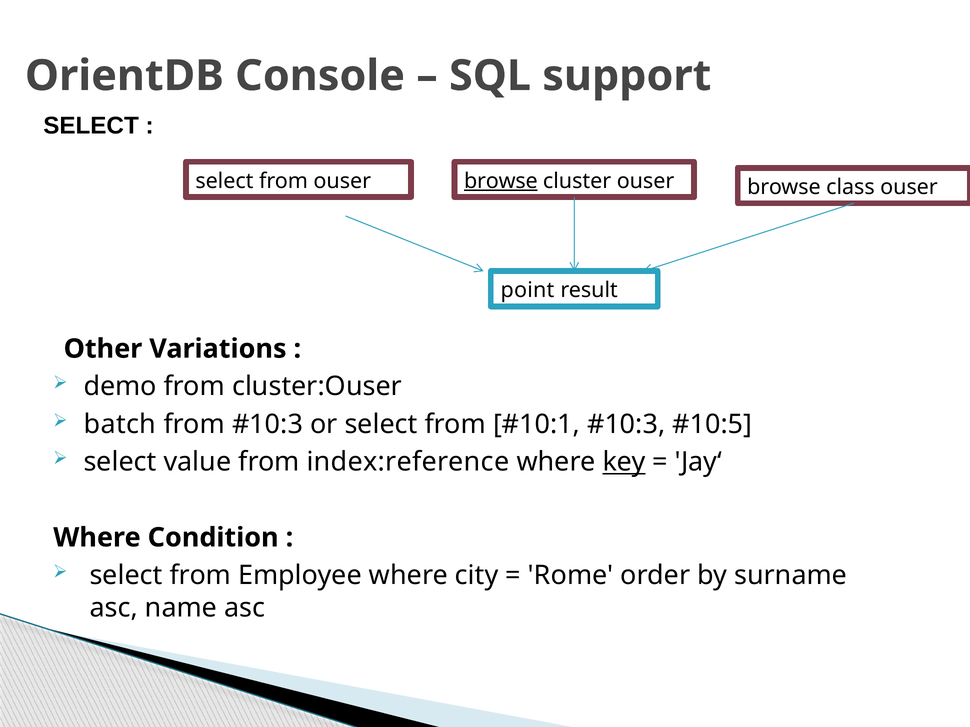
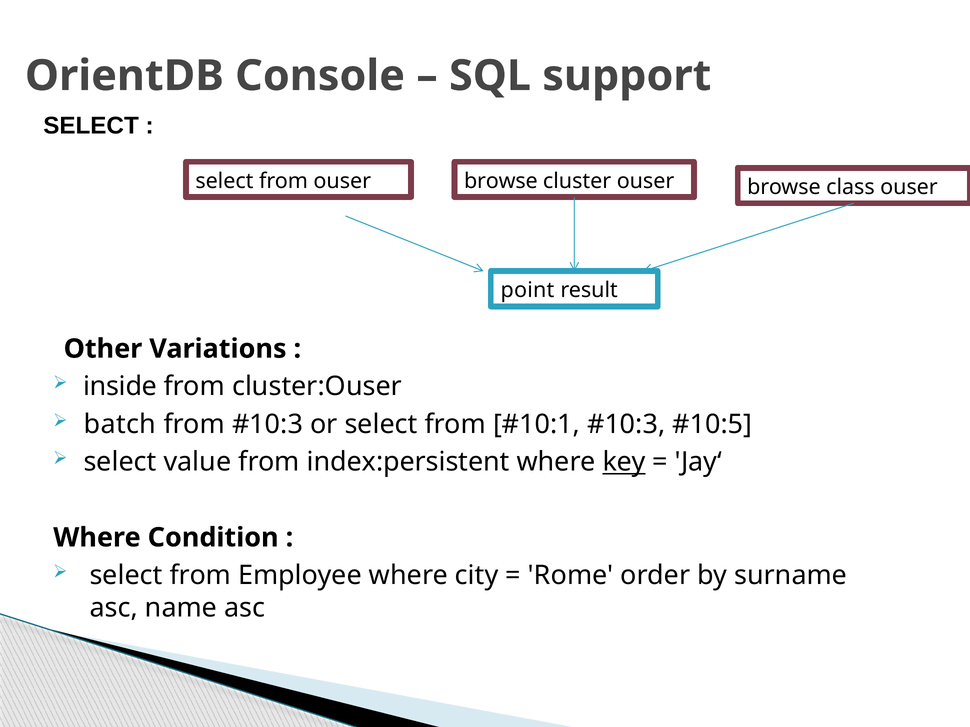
browse underline: present -> none (501, 181)
demo: demo -> inside (120, 387)
index:reference: index:reference -> index:persistent (408, 462)
